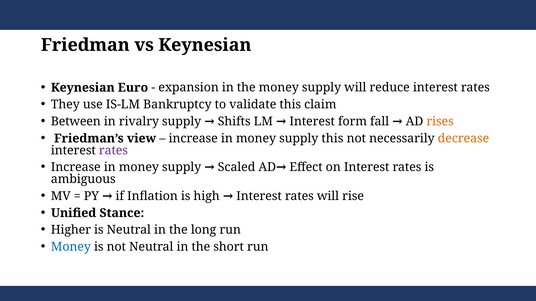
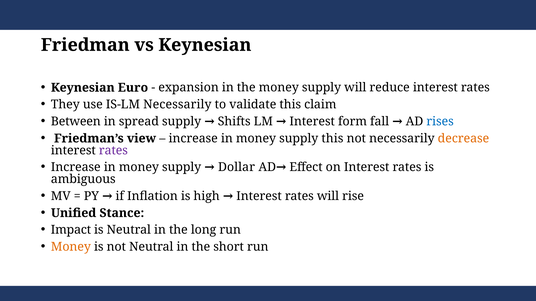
IS-LM Bankruptcy: Bankruptcy -> Necessarily (177, 105)
rivalry: rivalry -> spread (139, 122)
rises colour: orange -> blue (440, 122)
Scaled: Scaled -> Dollar (236, 167)
Higher: Higher -> Impact (71, 230)
Money colour: blue -> orange (71, 247)
